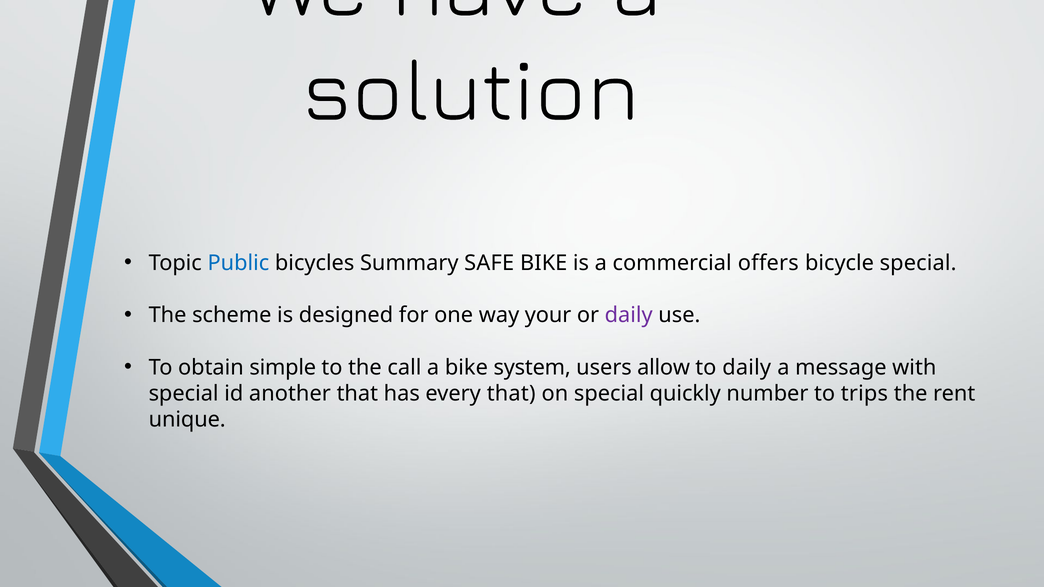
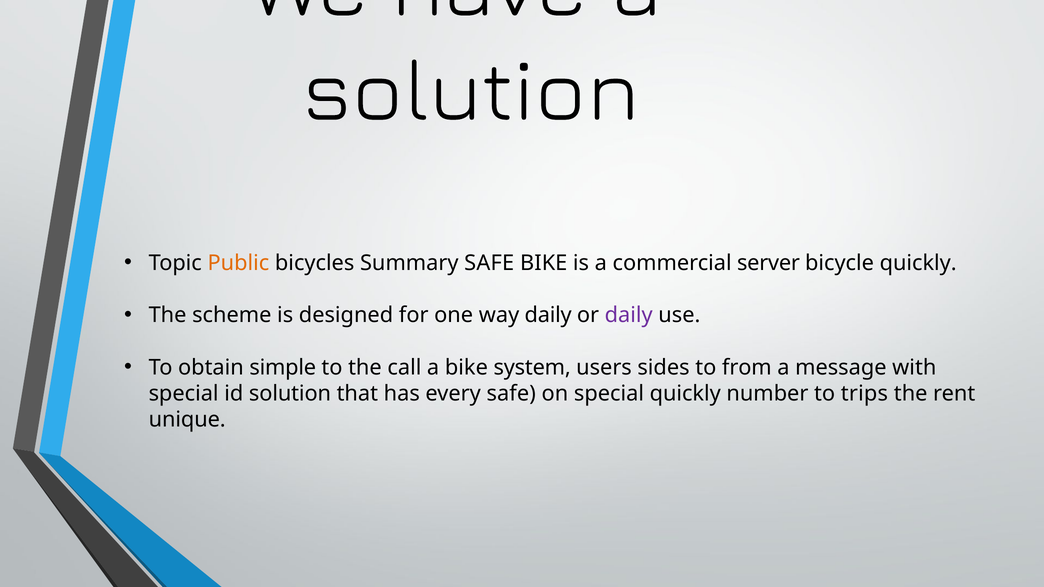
Public colour: blue -> orange (238, 263)
offers: offers -> server (769, 263)
bicycle special: special -> quickly (918, 263)
way your: your -> daily (548, 315)
allow: allow -> sides (664, 368)
to daily: daily -> from (747, 368)
id another: another -> solution (290, 394)
every that: that -> safe (511, 394)
